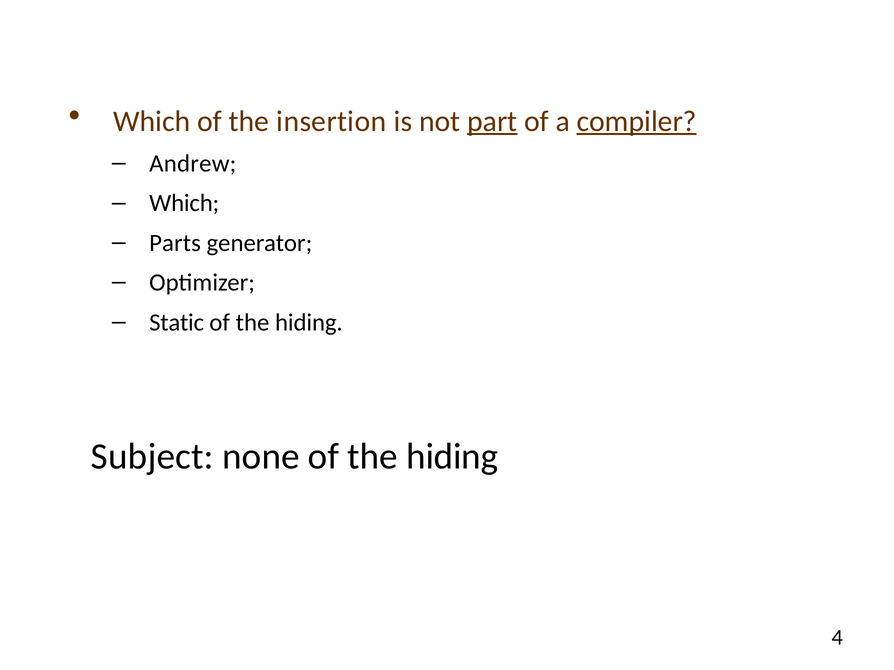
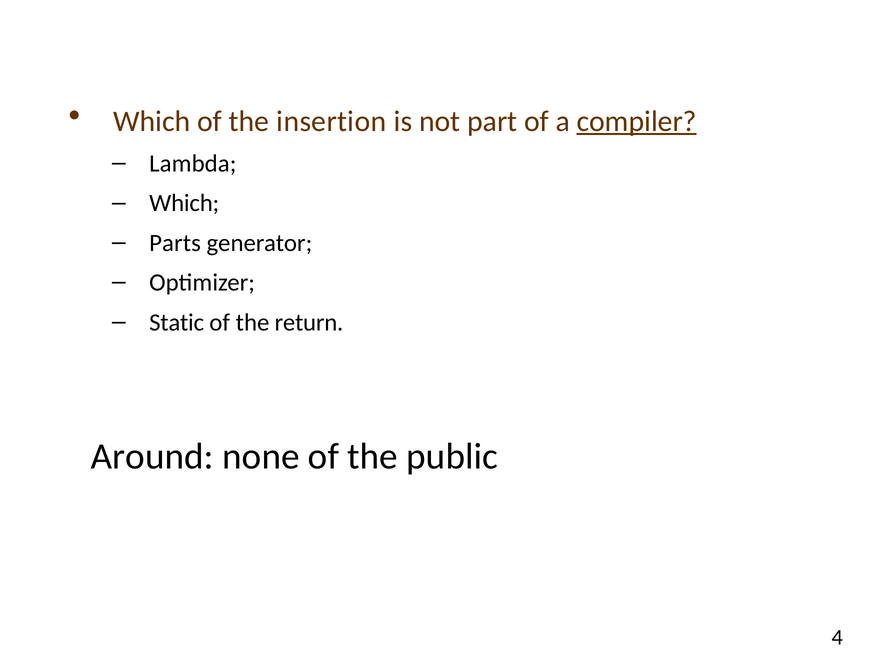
part underline: present -> none (492, 121)
Andrew: Andrew -> Lambda (193, 164)
hiding: hiding -> return (309, 323)
Subject: Subject -> Around (152, 457)
none of the hiding: hiding -> public (452, 457)
